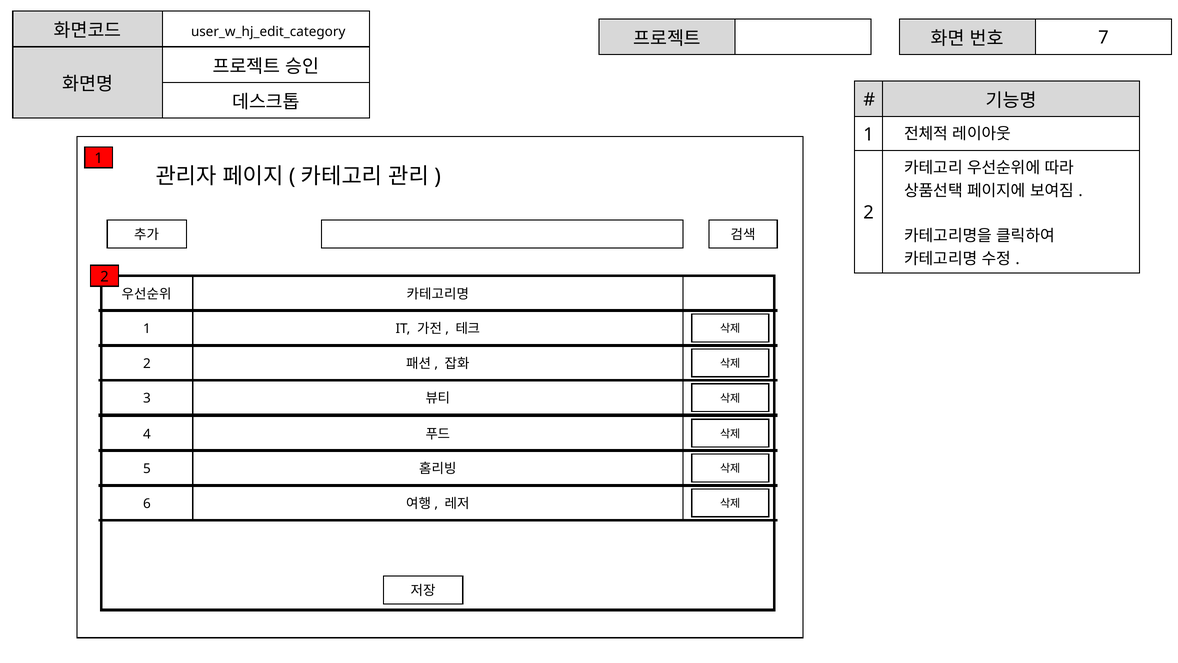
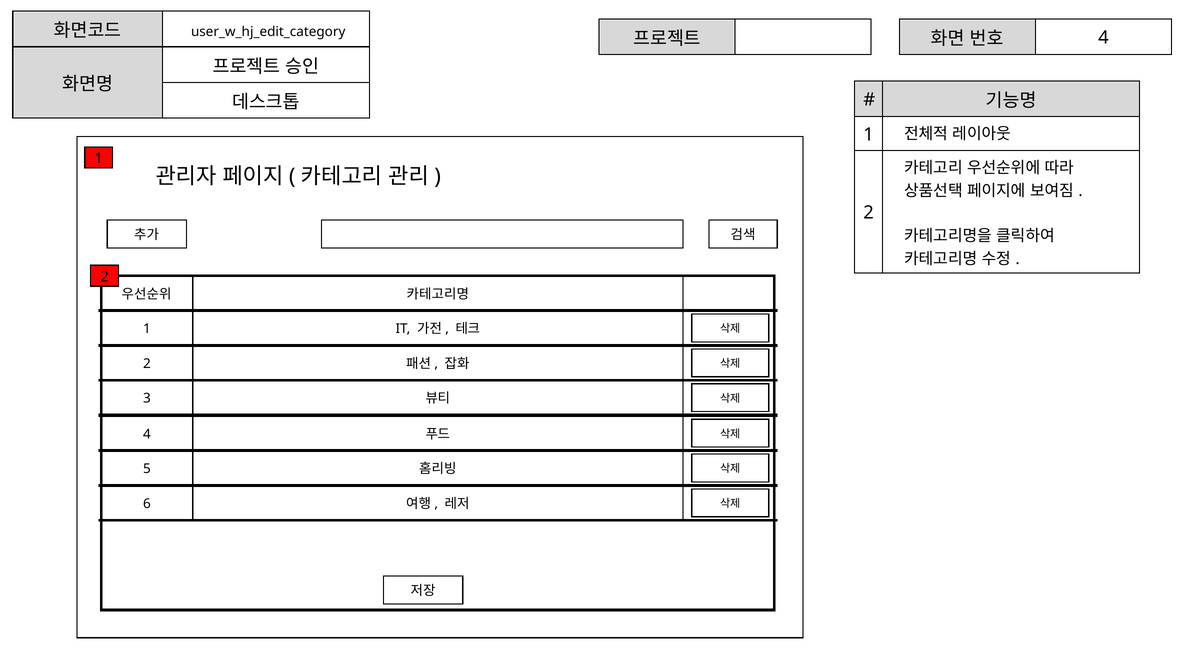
7: 7 -> 4 (1103, 38)
